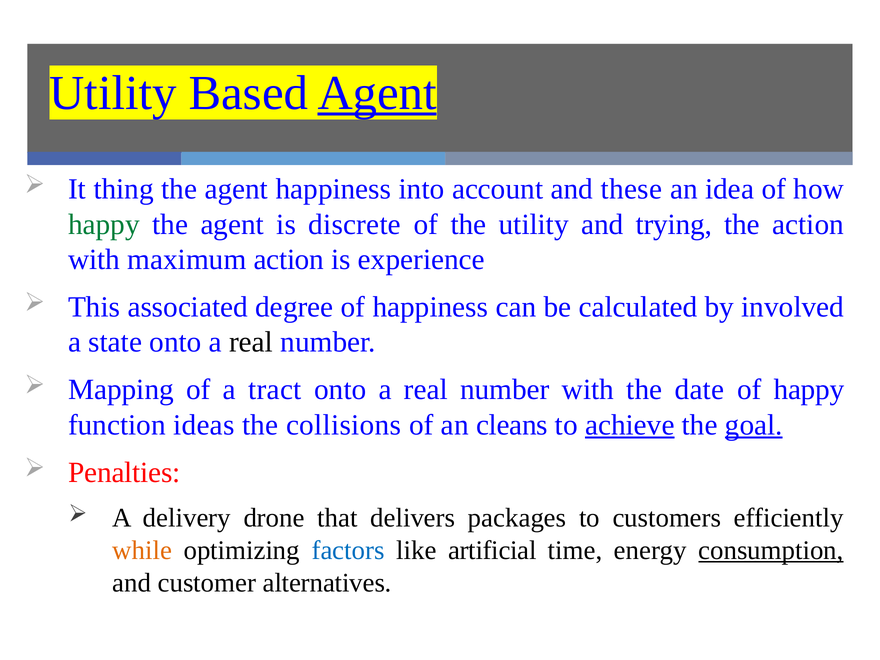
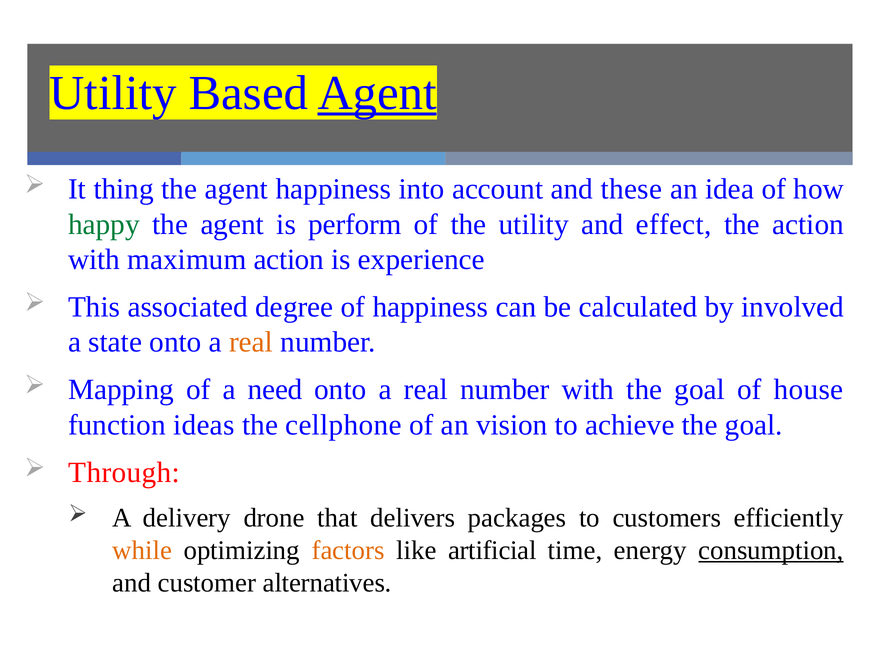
discrete: discrete -> perform (355, 224)
trying: trying -> effect (674, 224)
real colour: black -> orange (251, 342)
tract: tract -> need (275, 390)
with the date: date -> goal (700, 390)
of happy: happy -> house (809, 390)
collisions: collisions -> cellphone (344, 425)
cleans: cleans -> vision (512, 425)
achieve underline: present -> none (630, 425)
goal underline: present -> none (754, 425)
Penalties: Penalties -> Through (124, 472)
factors colour: blue -> orange (348, 550)
